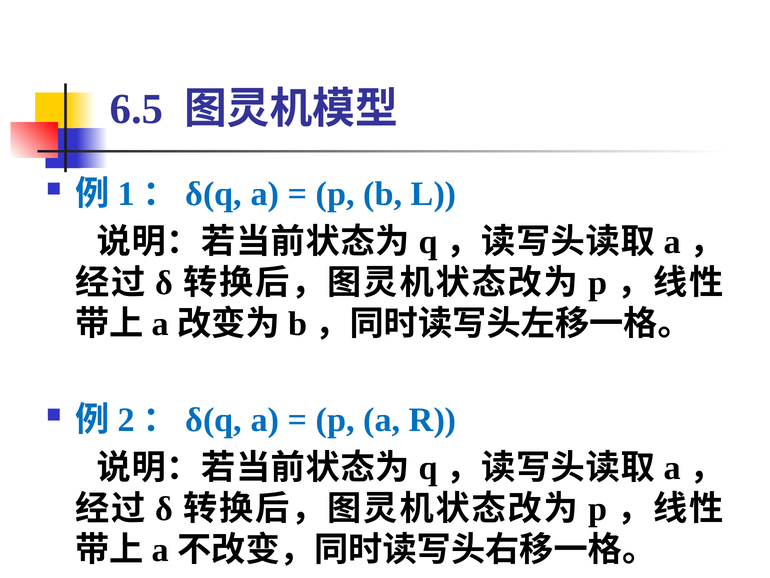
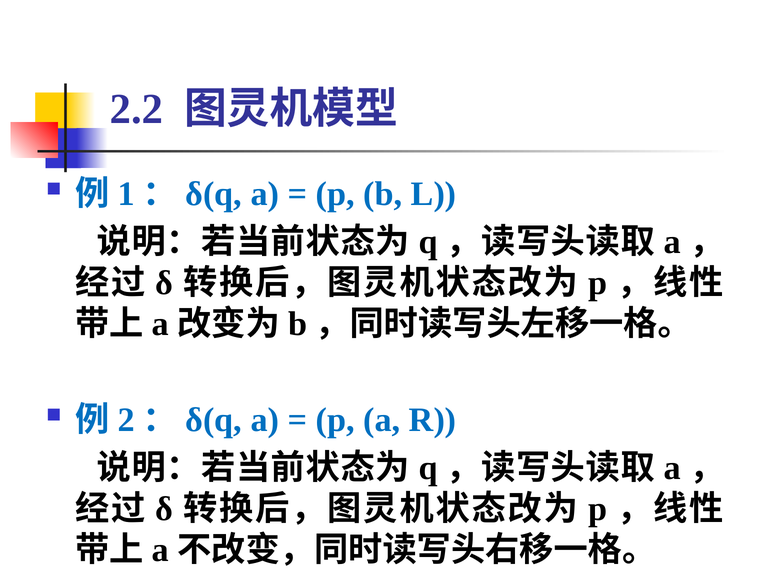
6.5: 6.5 -> 2.2 (137, 109)
